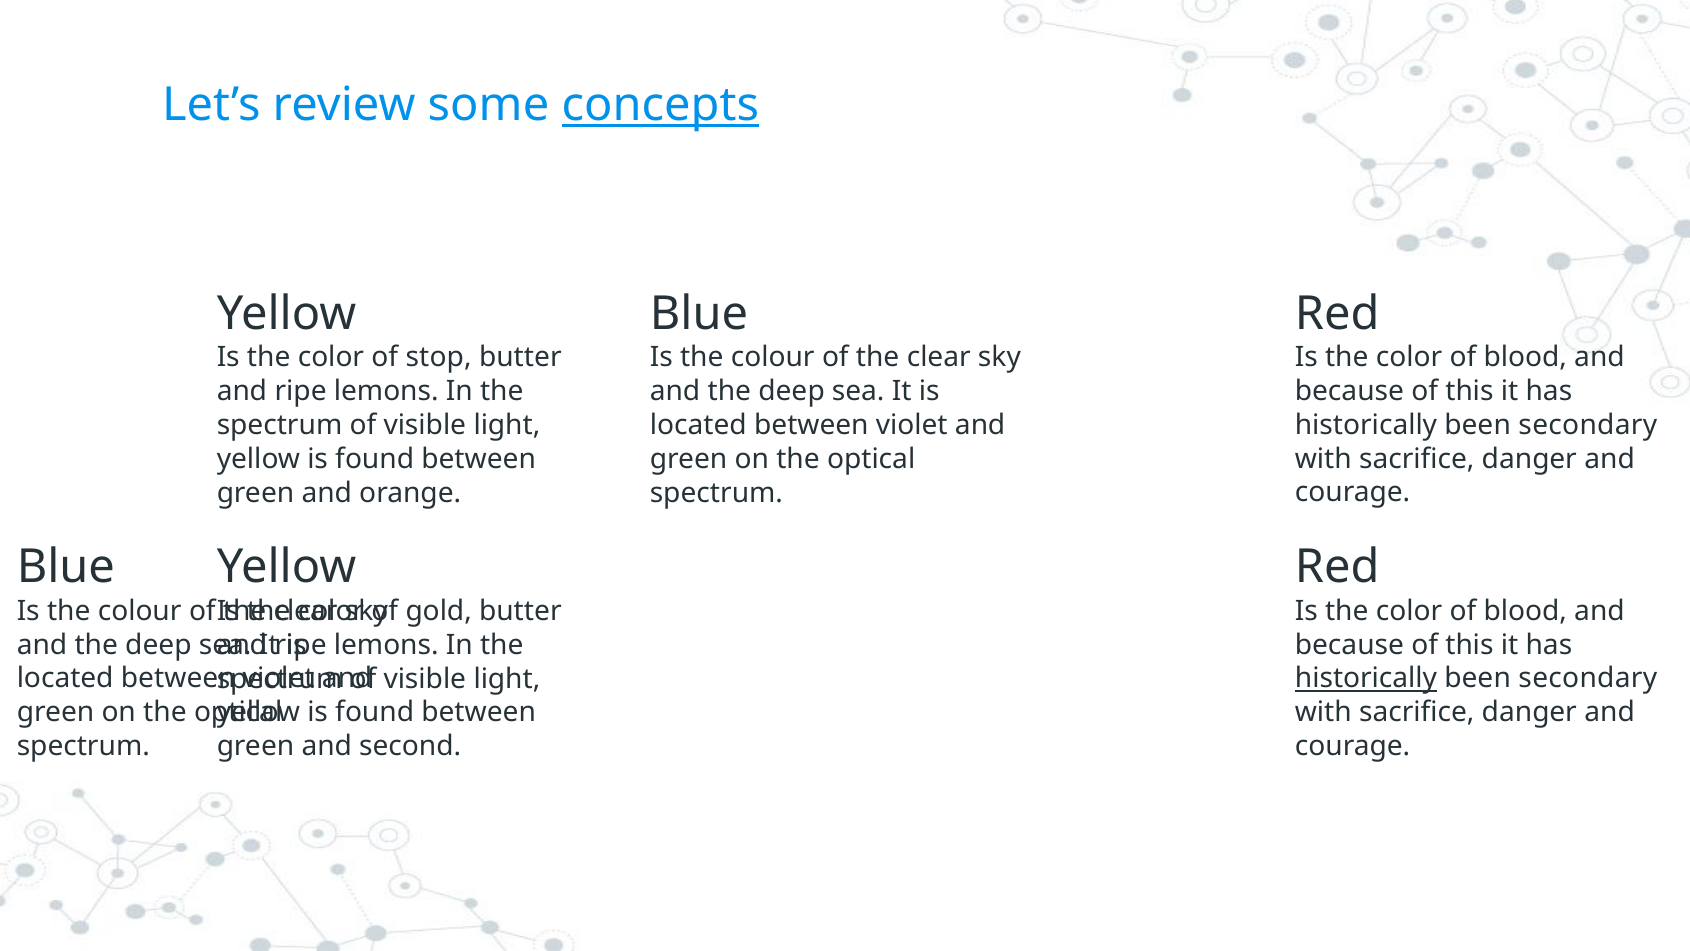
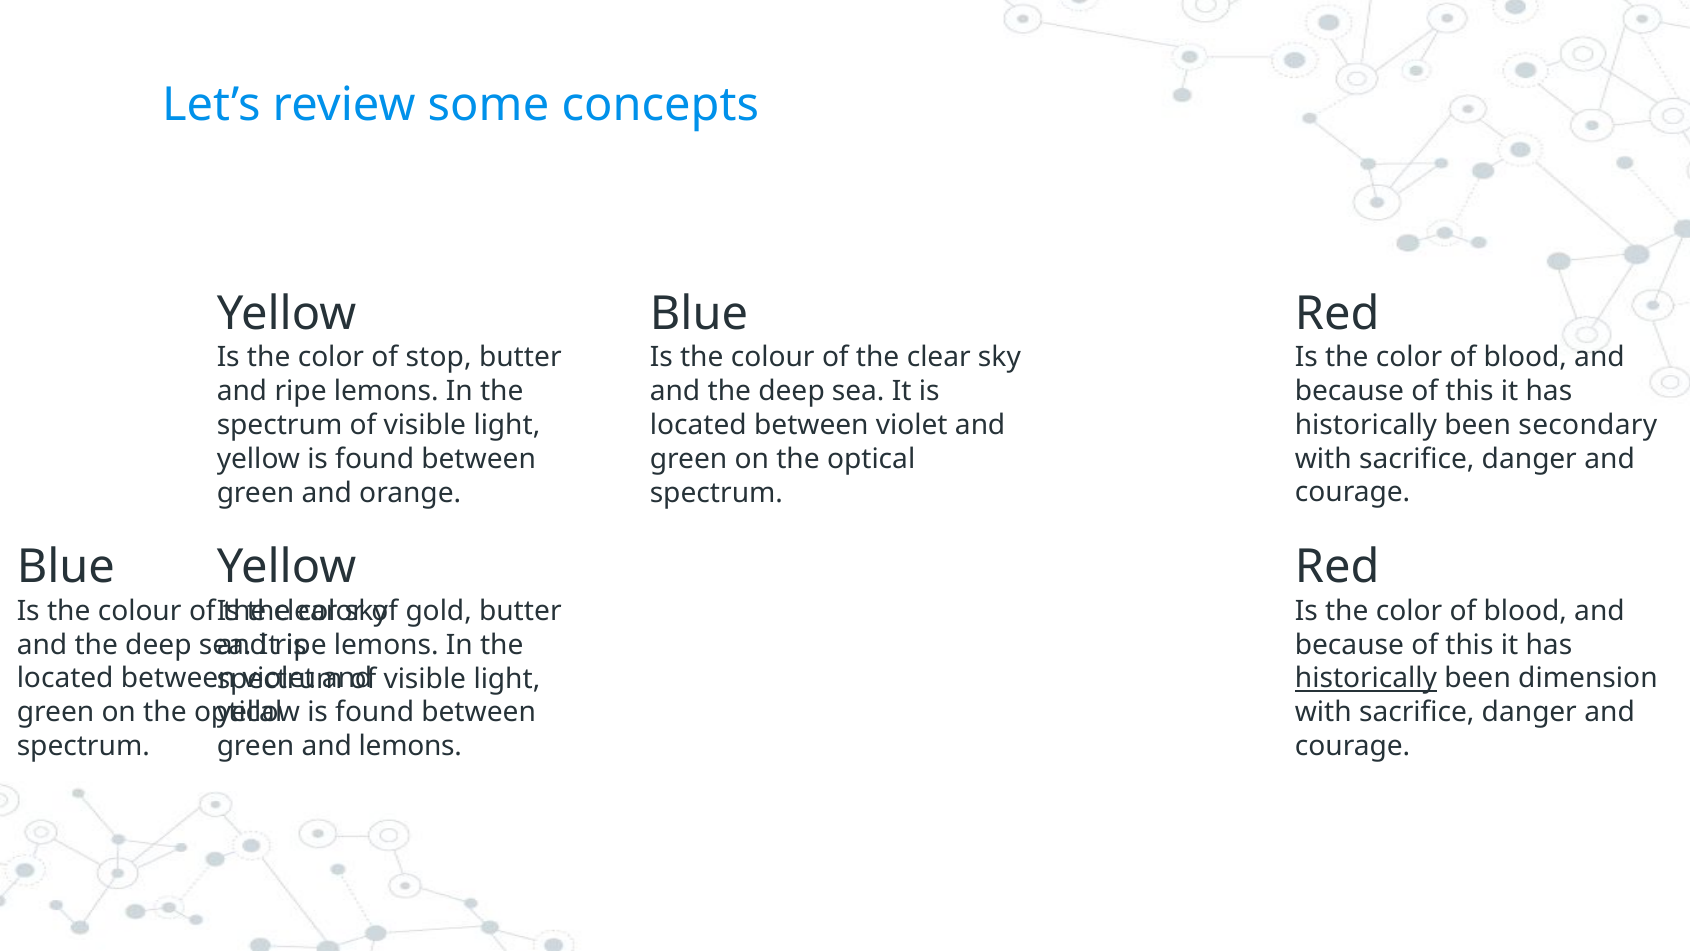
concepts underline: present -> none (660, 105)
secondary: secondary -> dimension (1588, 678)
and second: second -> lemons (410, 746)
